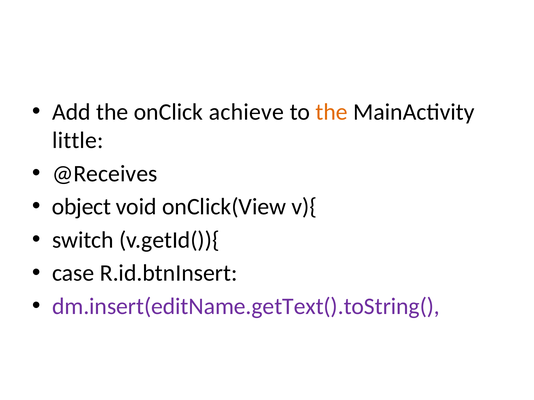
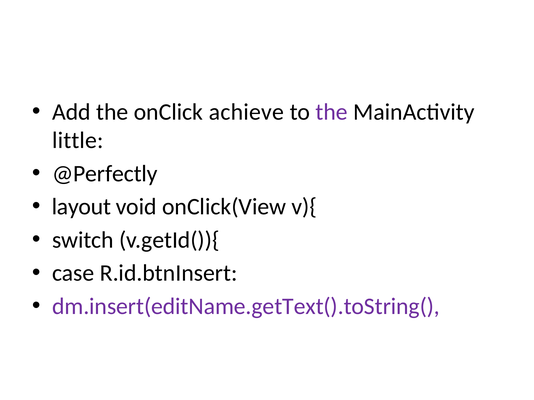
the colour: orange -> purple (332, 112)
@Receives: @Receives -> @Perfectly (105, 174)
object: object -> layout (81, 207)
